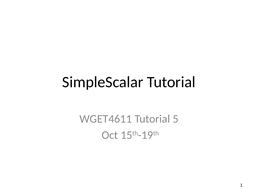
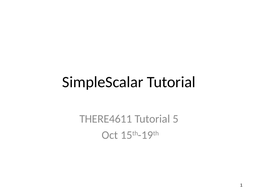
WGET4611: WGET4611 -> THERE4611 (106, 119)
